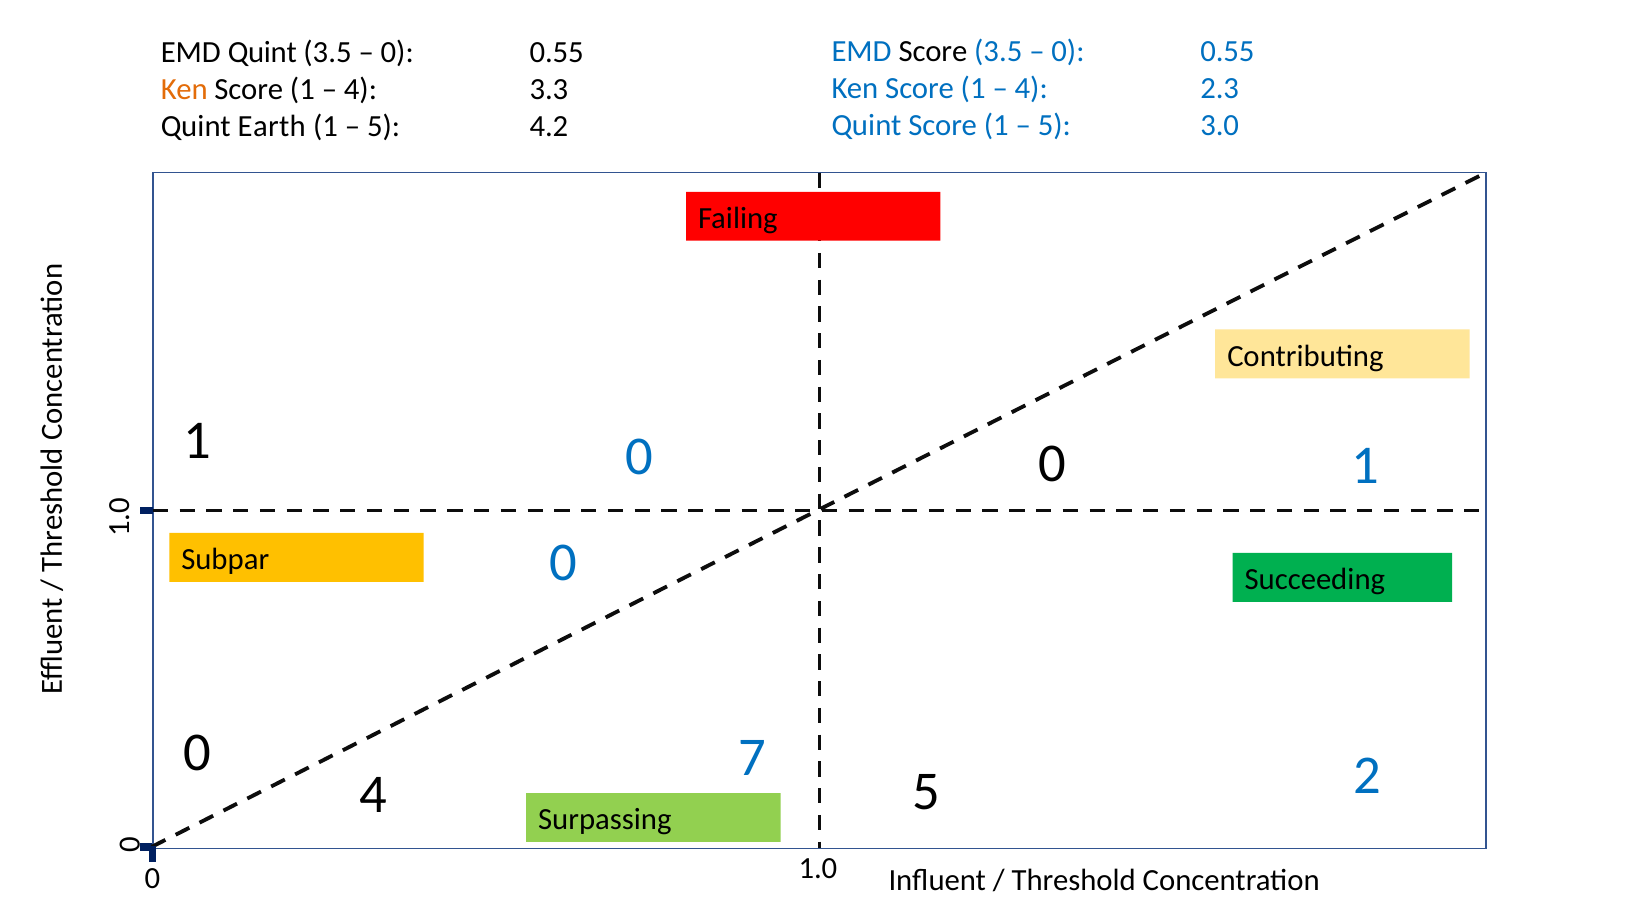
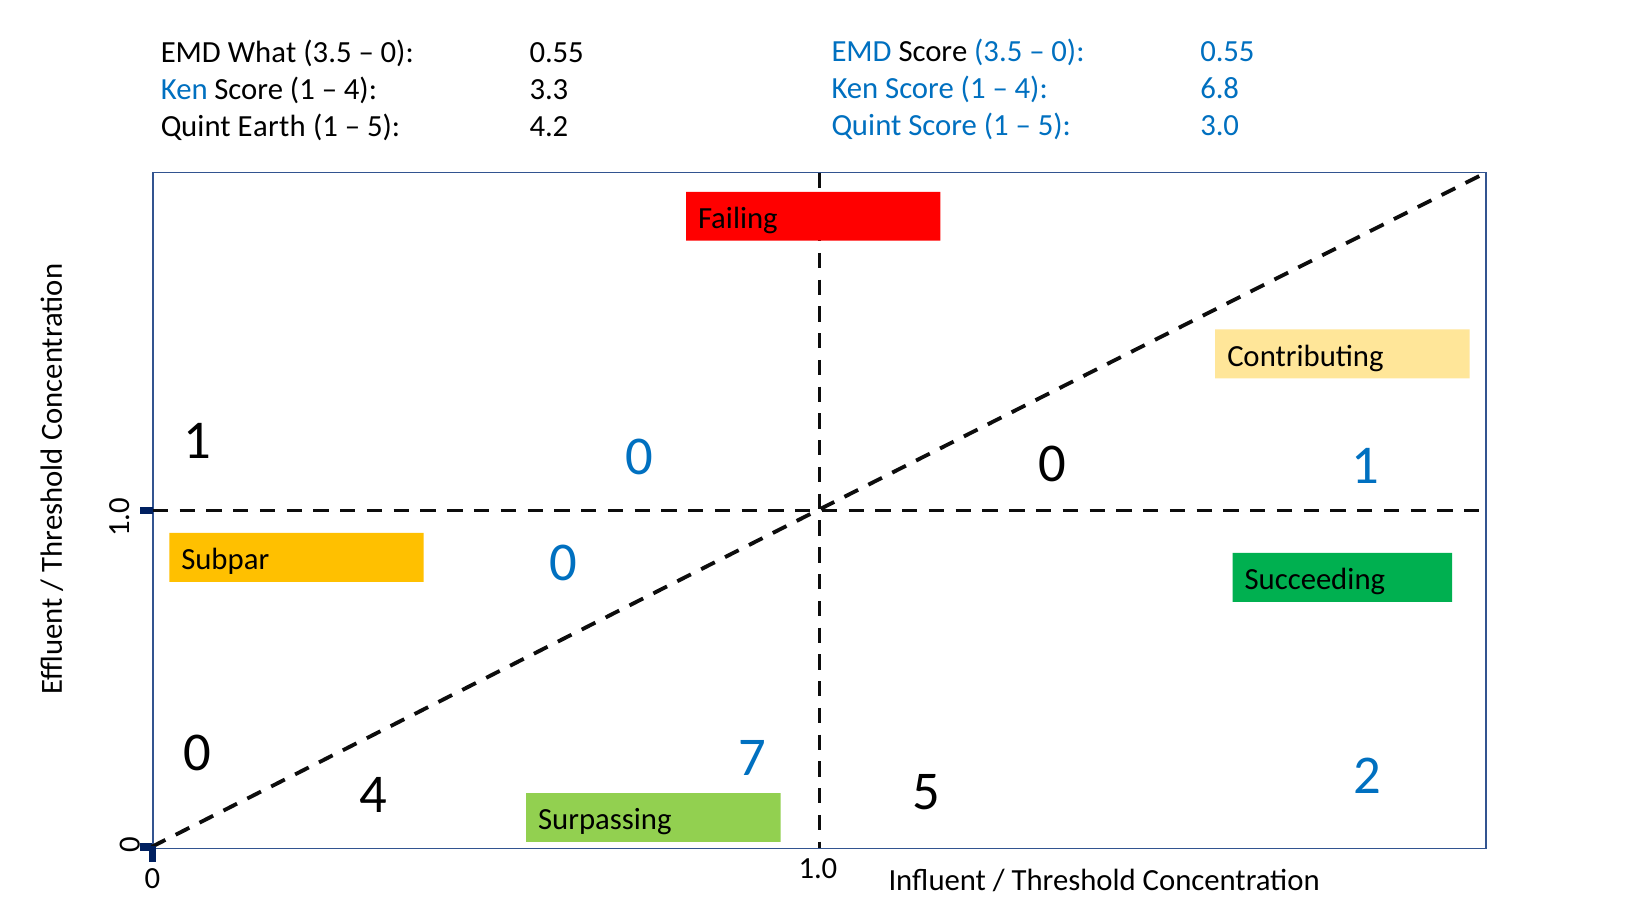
EMD Quint: Quint -> What (262, 53)
2.3: 2.3 -> 6.8 (1220, 88)
Ken colour: orange -> blue (184, 90)
